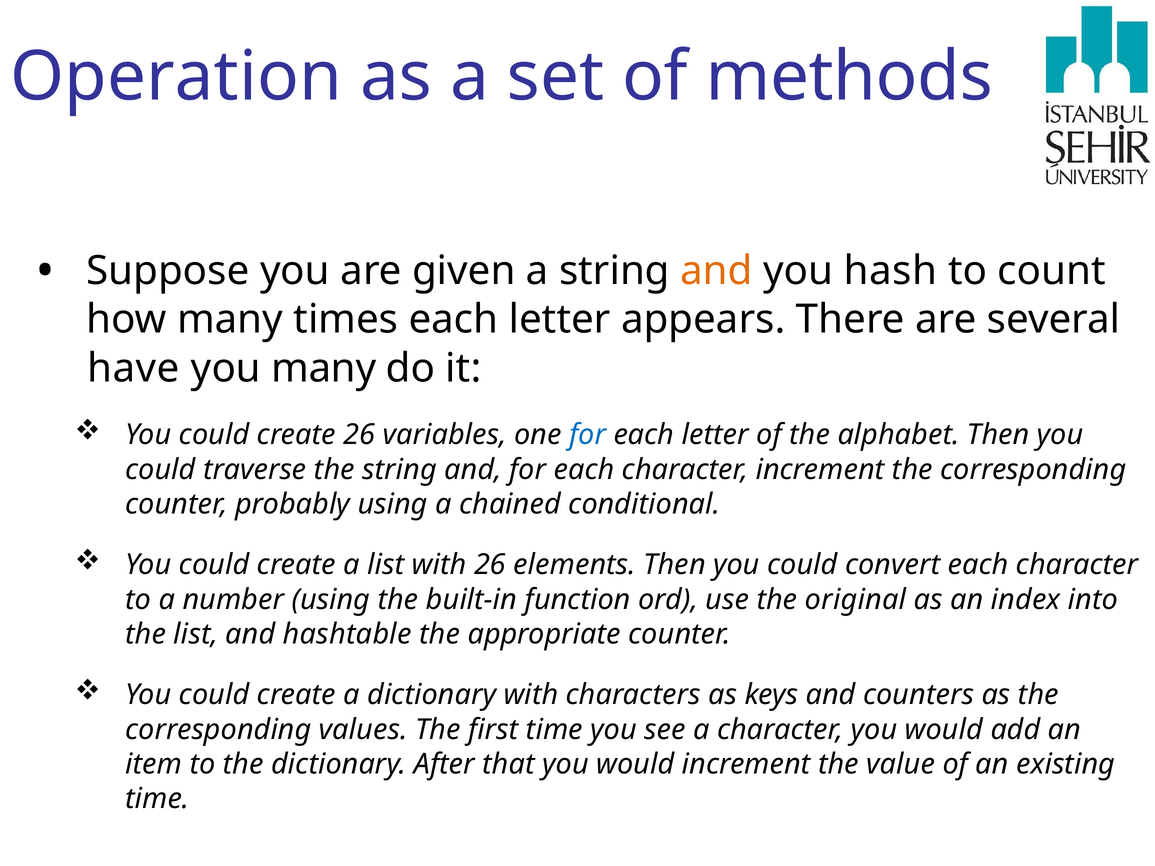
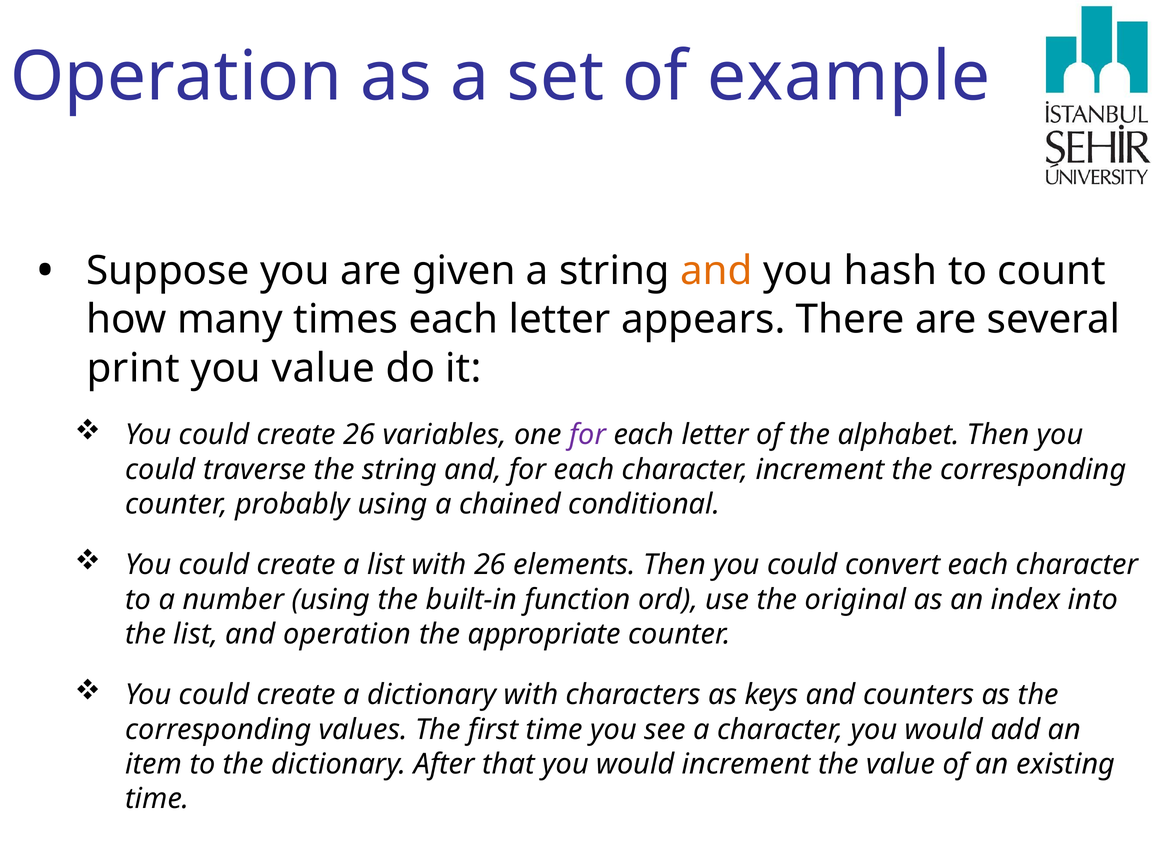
methods: methods -> example (849, 77)
have: have -> print (133, 368)
you many: many -> value (323, 368)
for colour: blue -> purple (588, 435)
and hashtable: hashtable -> operation (347, 634)
